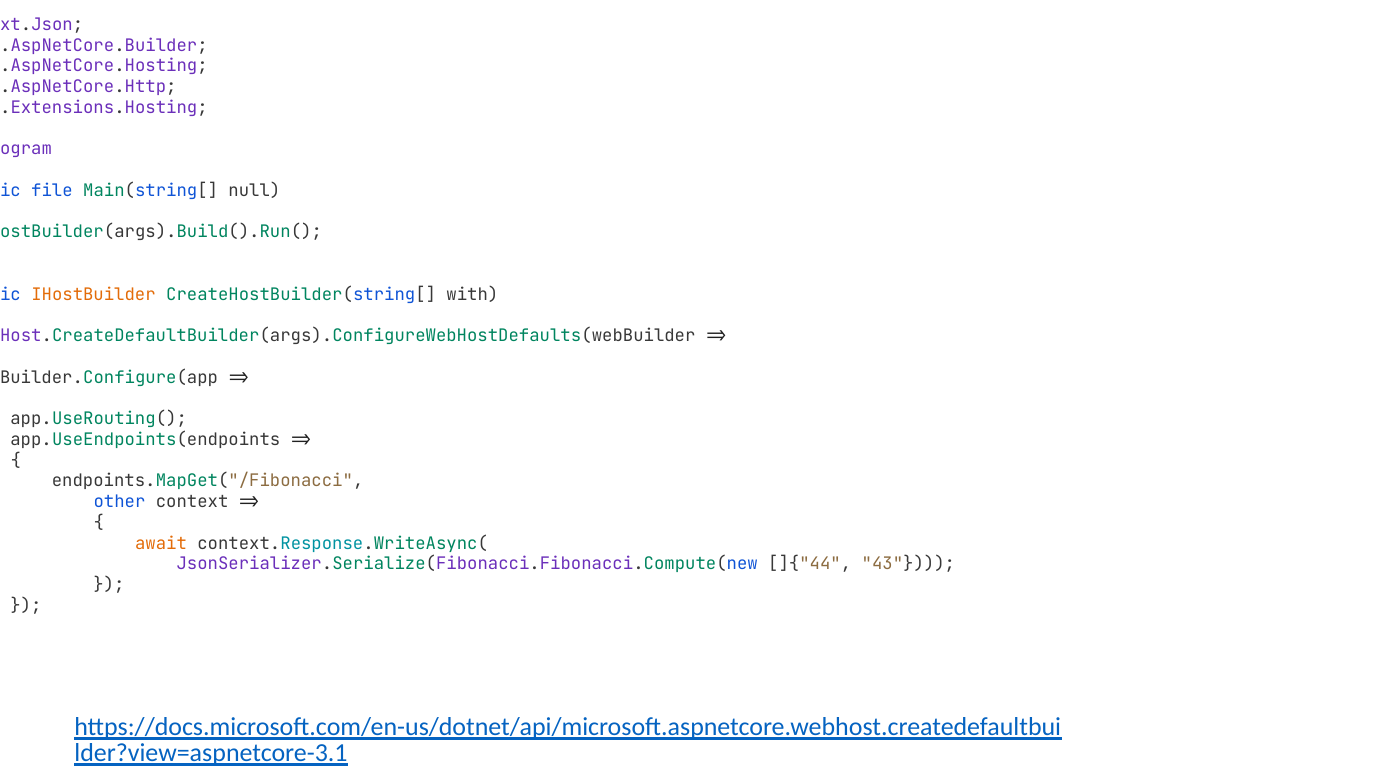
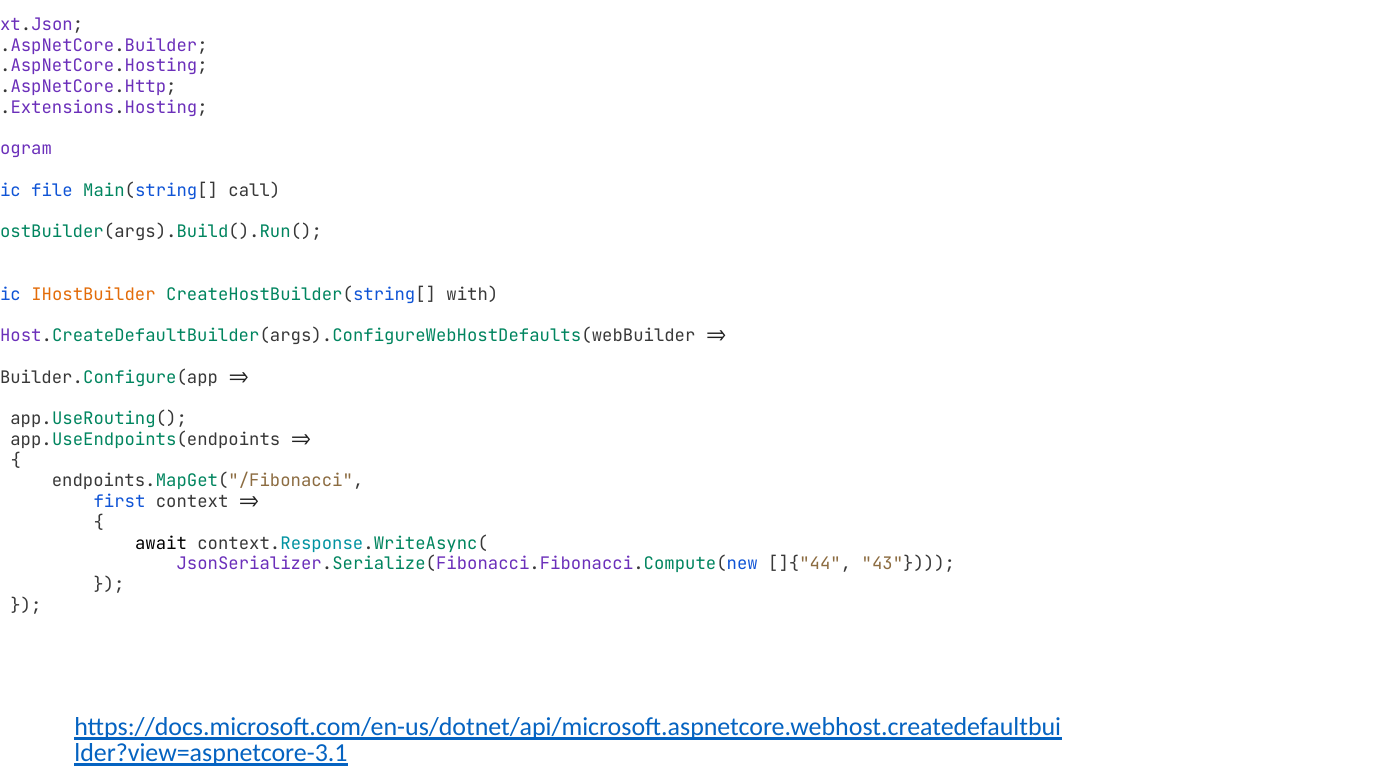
null: null -> call (254, 191)
other: other -> first (119, 502)
await colour: orange -> black (161, 544)
